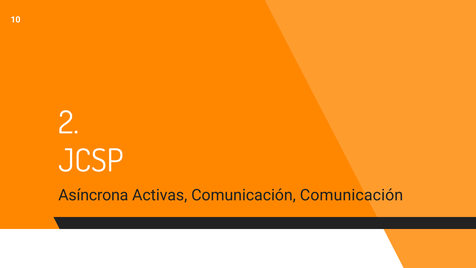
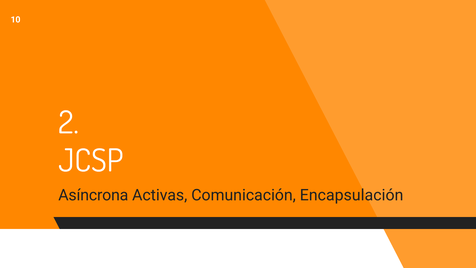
Comunicación Comunicación: Comunicación -> Encapsulación (352, 195)
